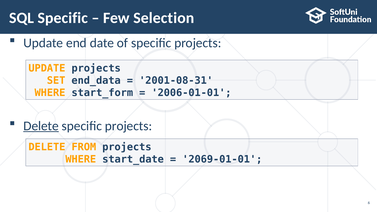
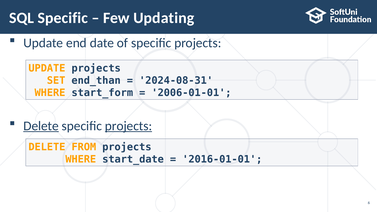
Selection: Selection -> Updating (164, 18)
end_data: end_data -> end_than (96, 81)
2001-08-31: 2001-08-31 -> 2024-08-31 (176, 81)
projects underline: none -> present (129, 126)
2069-01-01: 2069-01-01 -> 2016-01-01 (222, 159)
